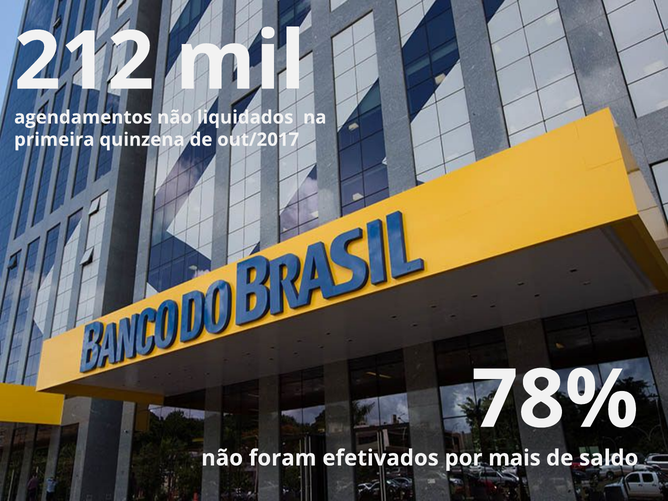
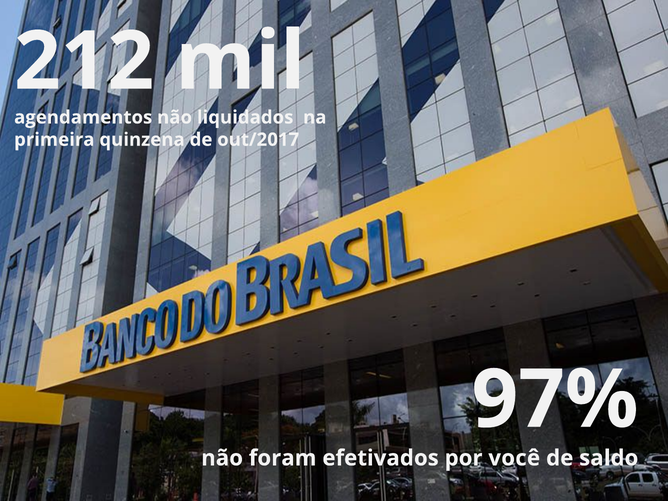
78%: 78% -> 97% (555, 400)
mais: mais -> você (514, 458)
